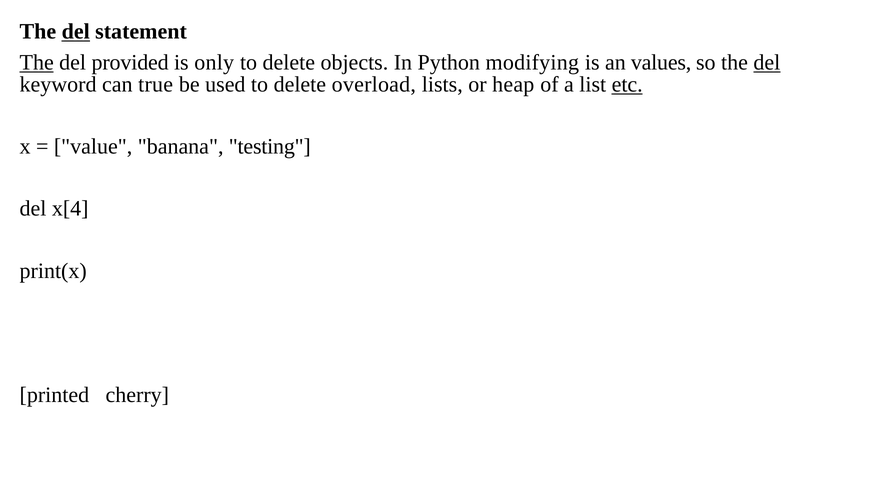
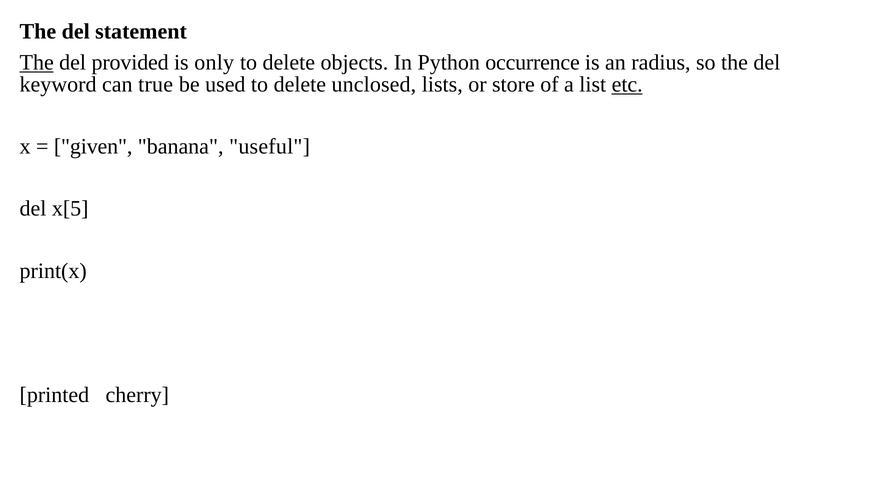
del underline: present -> none (76, 32)
modifying: modifying -> occurrence (533, 63)
values: values -> radius (661, 63)
del underline: present -> none (767, 63)
overload: overload -> unclosed (374, 84)
heap: heap -> store (513, 84)
value: value -> given (93, 147)
testing: testing -> useful (270, 147)
x[4: x[4 -> x[5 (70, 209)
